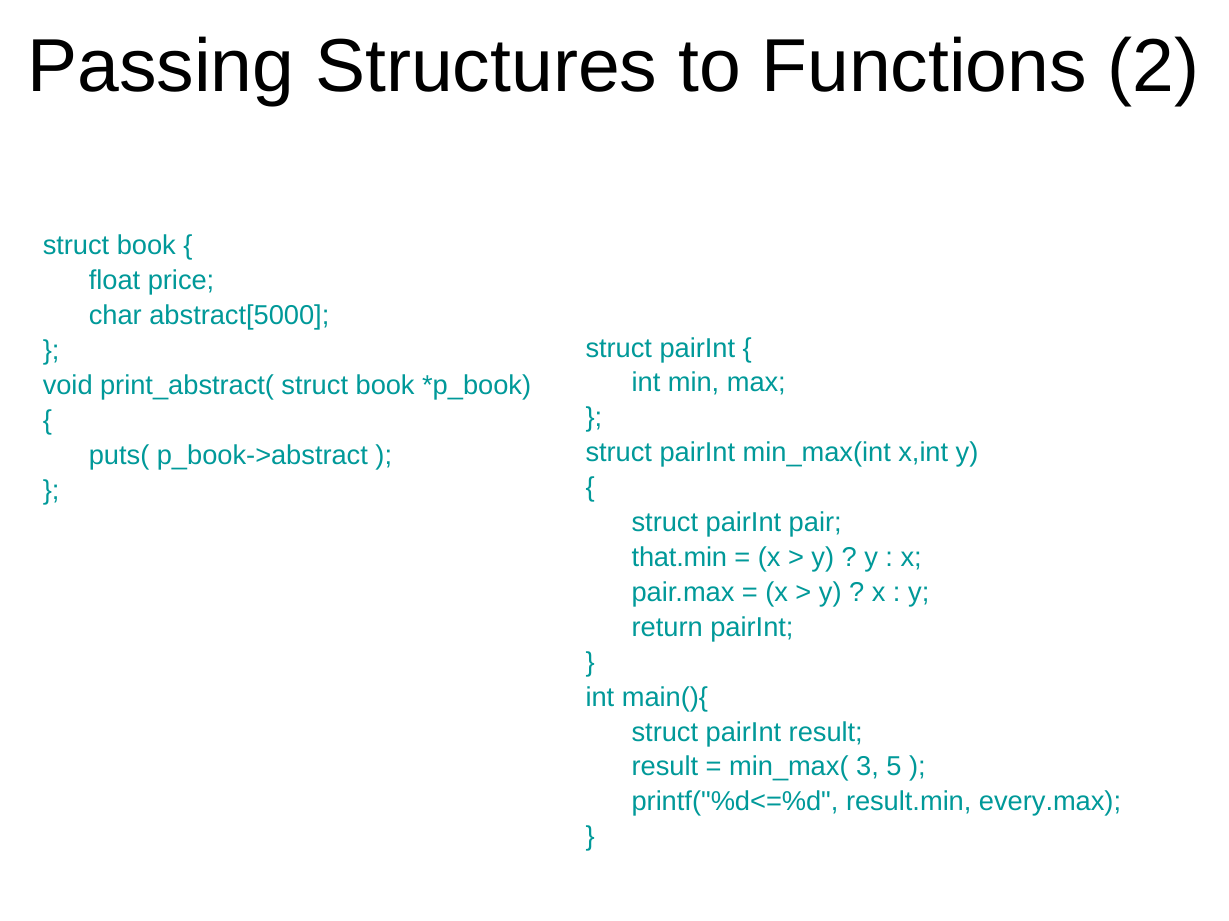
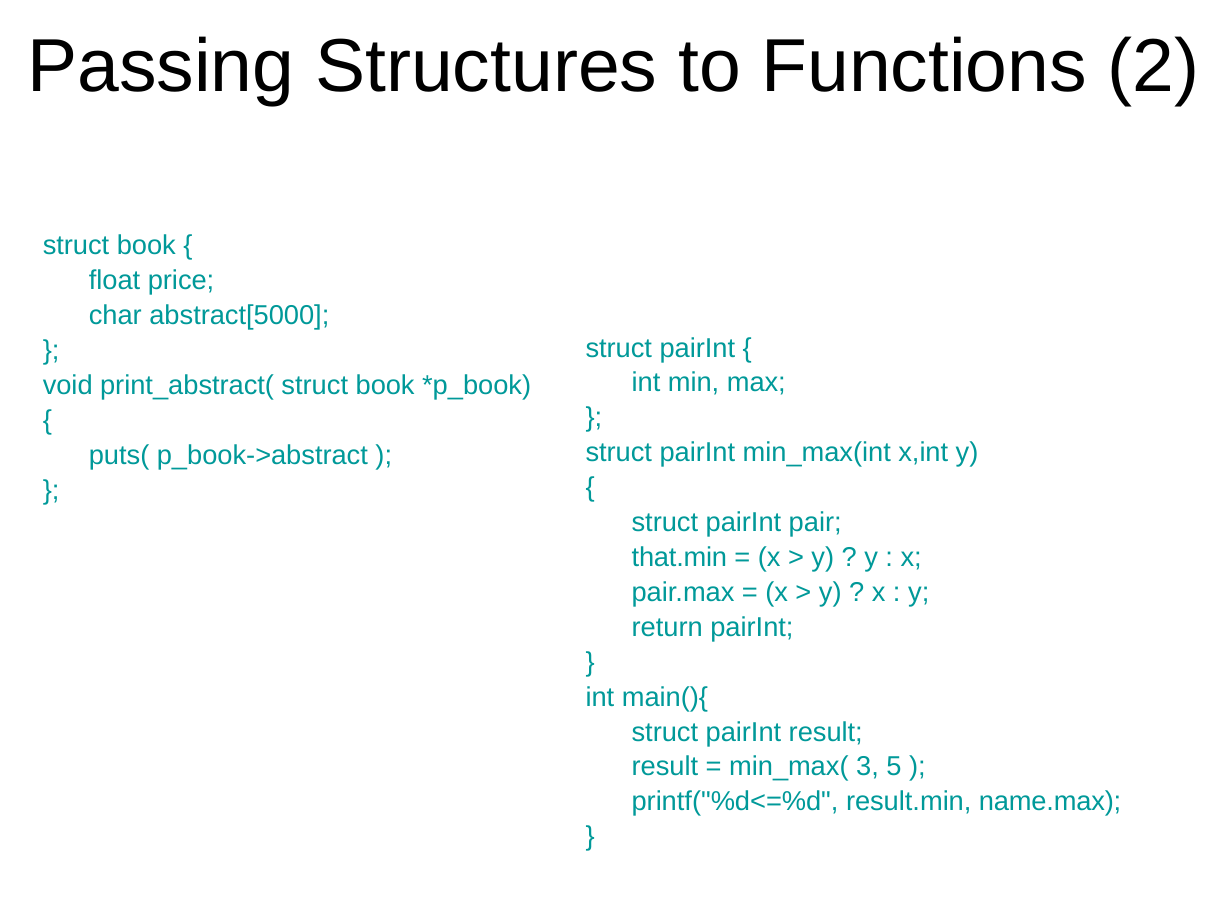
every.max: every.max -> name.max (1050, 802)
